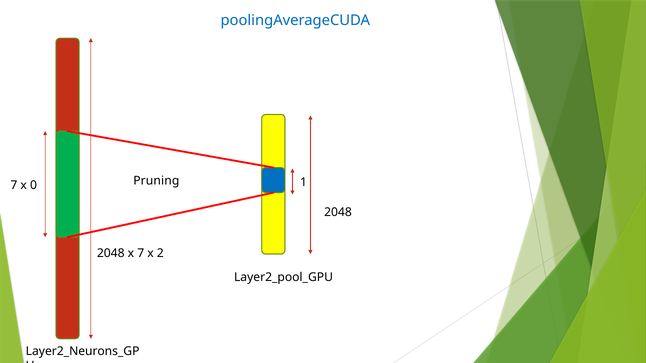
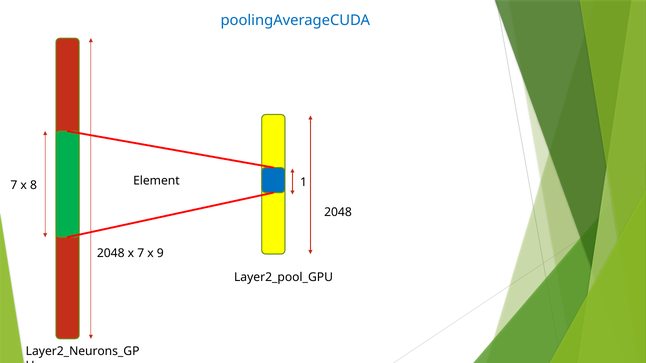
Pruning: Pruning -> Element (156, 181)
0: 0 -> 8 (33, 186)
2: 2 -> 9 (160, 254)
